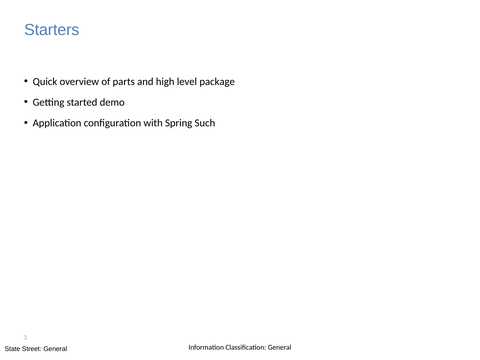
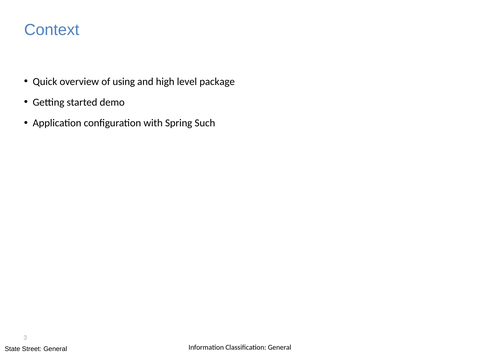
Starters: Starters -> Context (52, 30)
parts: parts -> using (124, 82)
